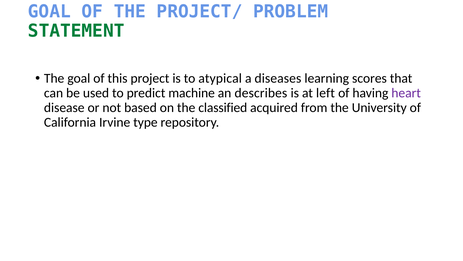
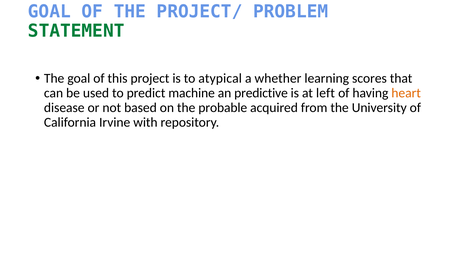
diseases: diseases -> whether (278, 78)
describes: describes -> predictive (261, 93)
heart colour: purple -> orange (406, 93)
classified: classified -> probable (223, 107)
type: type -> with (145, 122)
